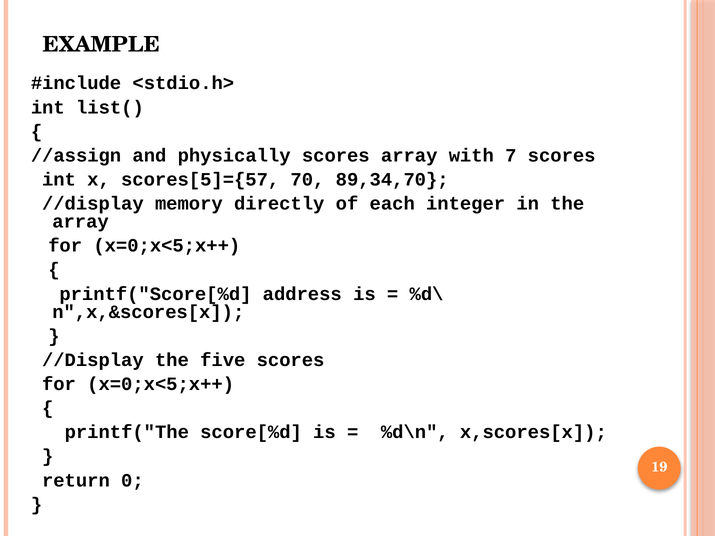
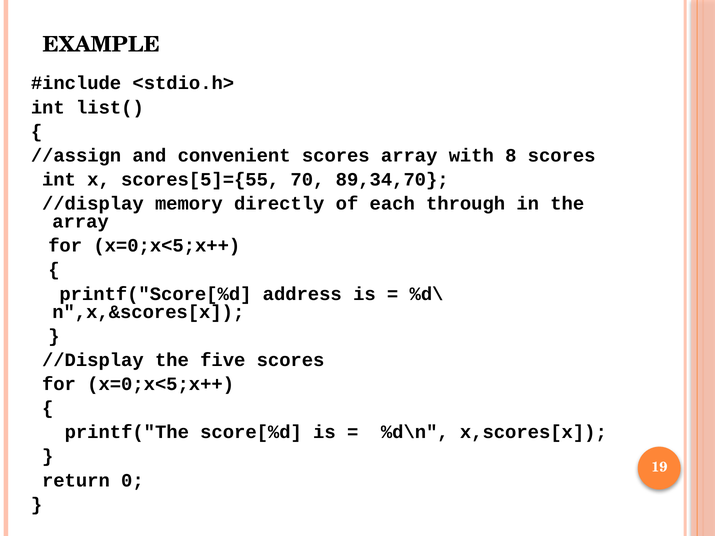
physically: physically -> convenient (234, 155)
7: 7 -> 8 (511, 155)
scores[5]={57: scores[5]={57 -> scores[5]={55 (200, 180)
integer: integer -> through (466, 204)
